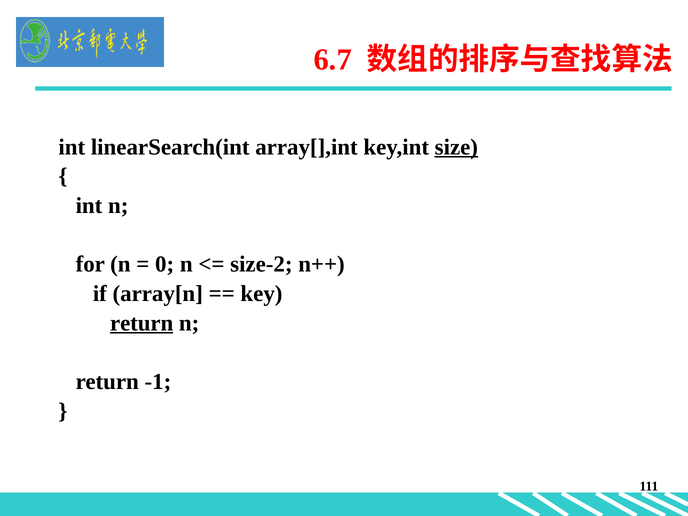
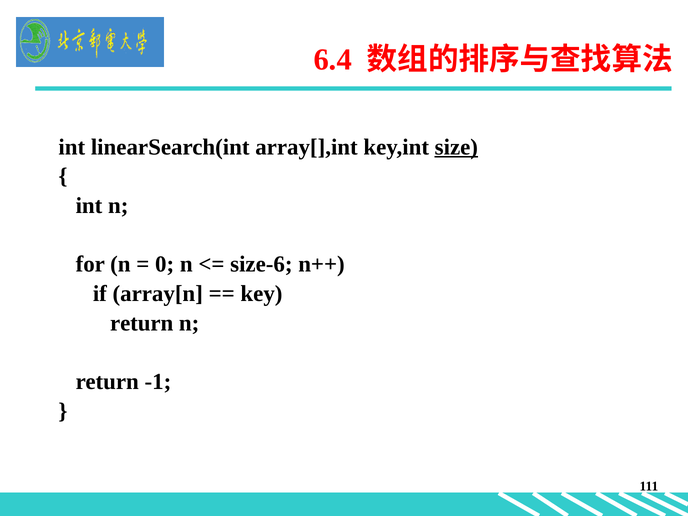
6.7: 6.7 -> 6.4 (333, 60)
size-2: size-2 -> size-6 (261, 264)
return underline: present -> none (142, 323)
